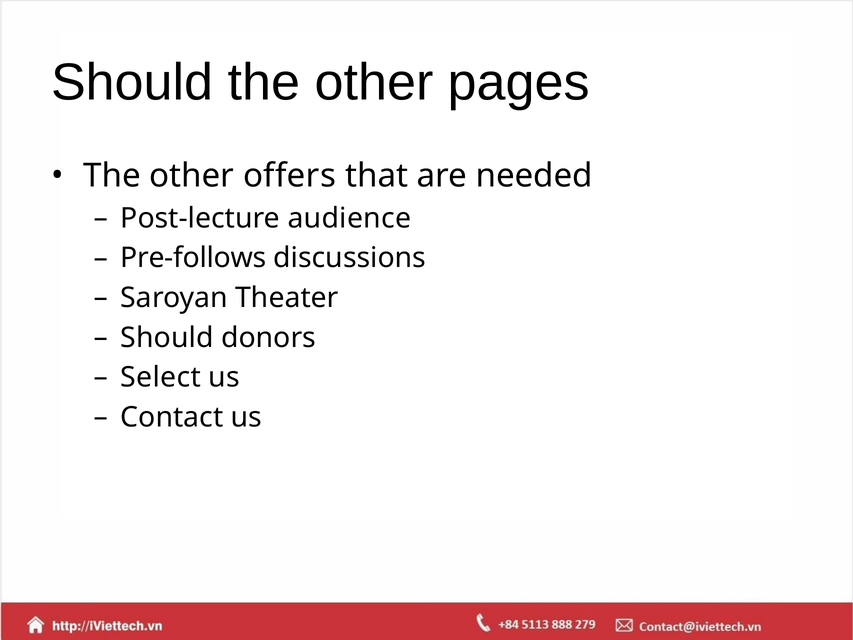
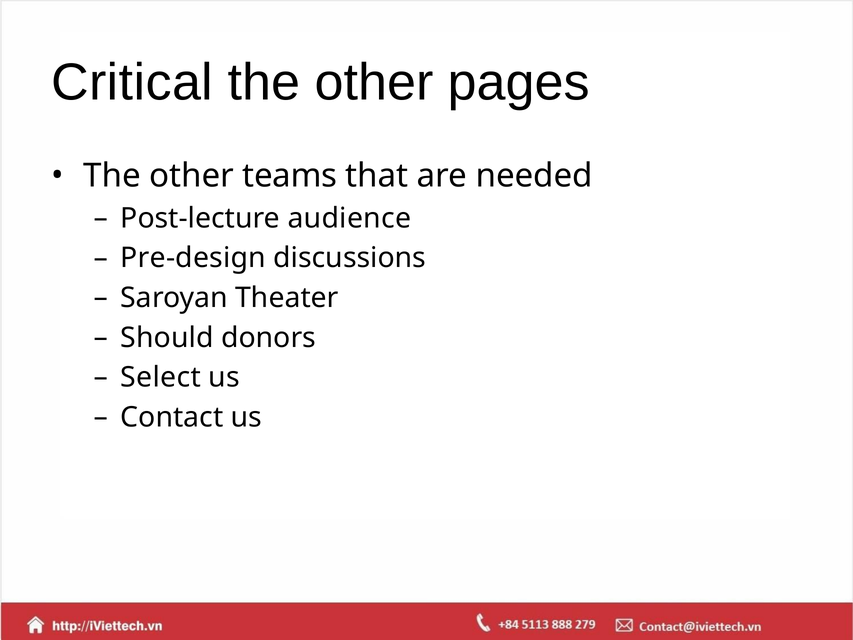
Should: Should -> Critical (132, 83)
offers: offers -> teams (290, 176)
Pre-follows: Pre-follows -> Pre-design (193, 258)
